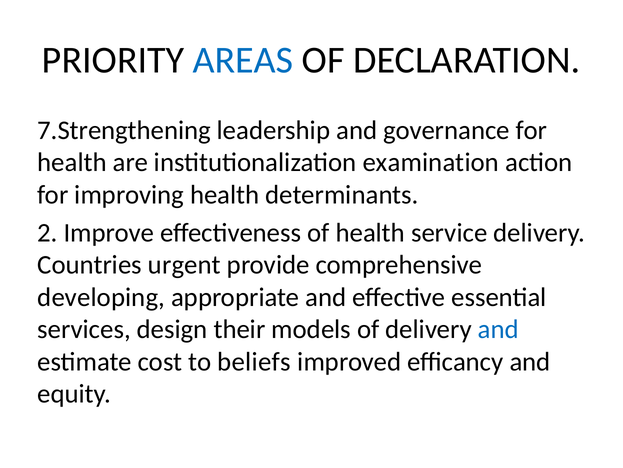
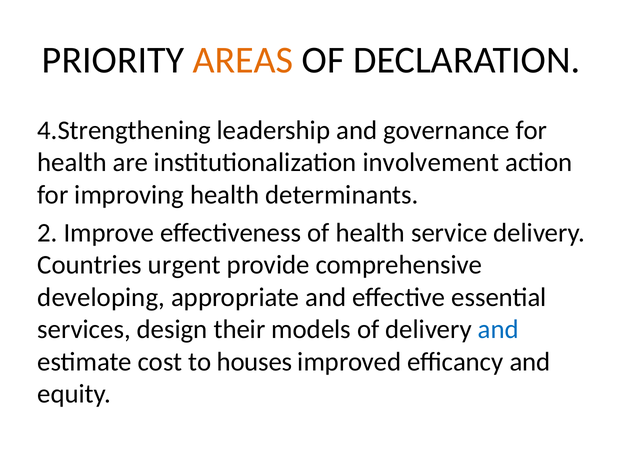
AREAS colour: blue -> orange (243, 60)
7.Strengthening: 7.Strengthening -> 4.Strengthening (124, 130)
examination: examination -> involvement (431, 162)
beliefs: beliefs -> houses (254, 361)
